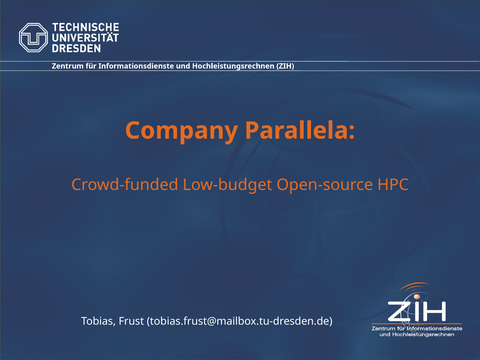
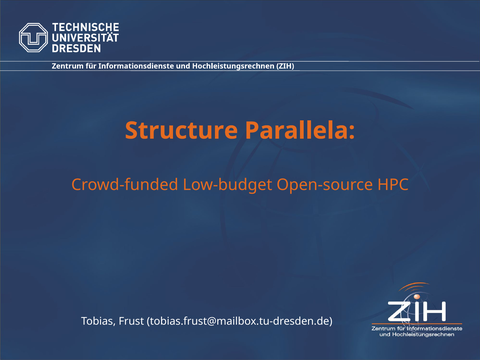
Company: Company -> Structure (181, 131)
